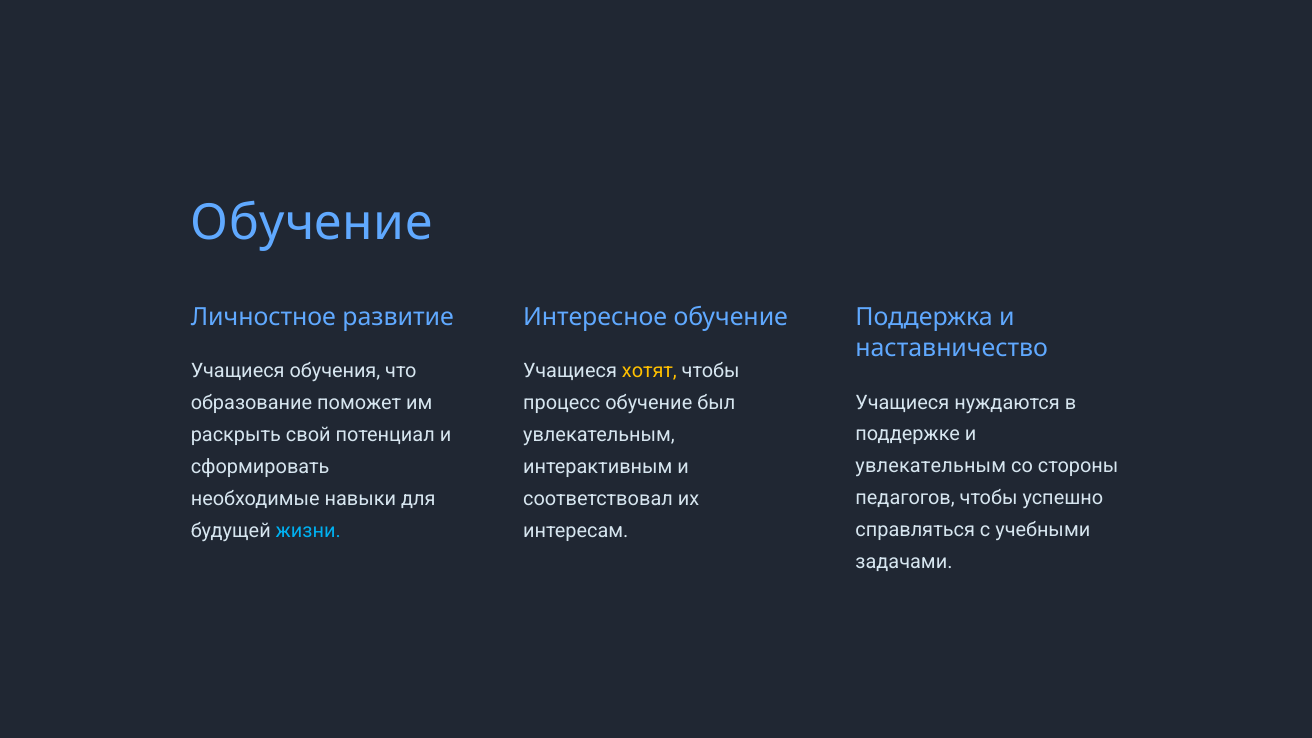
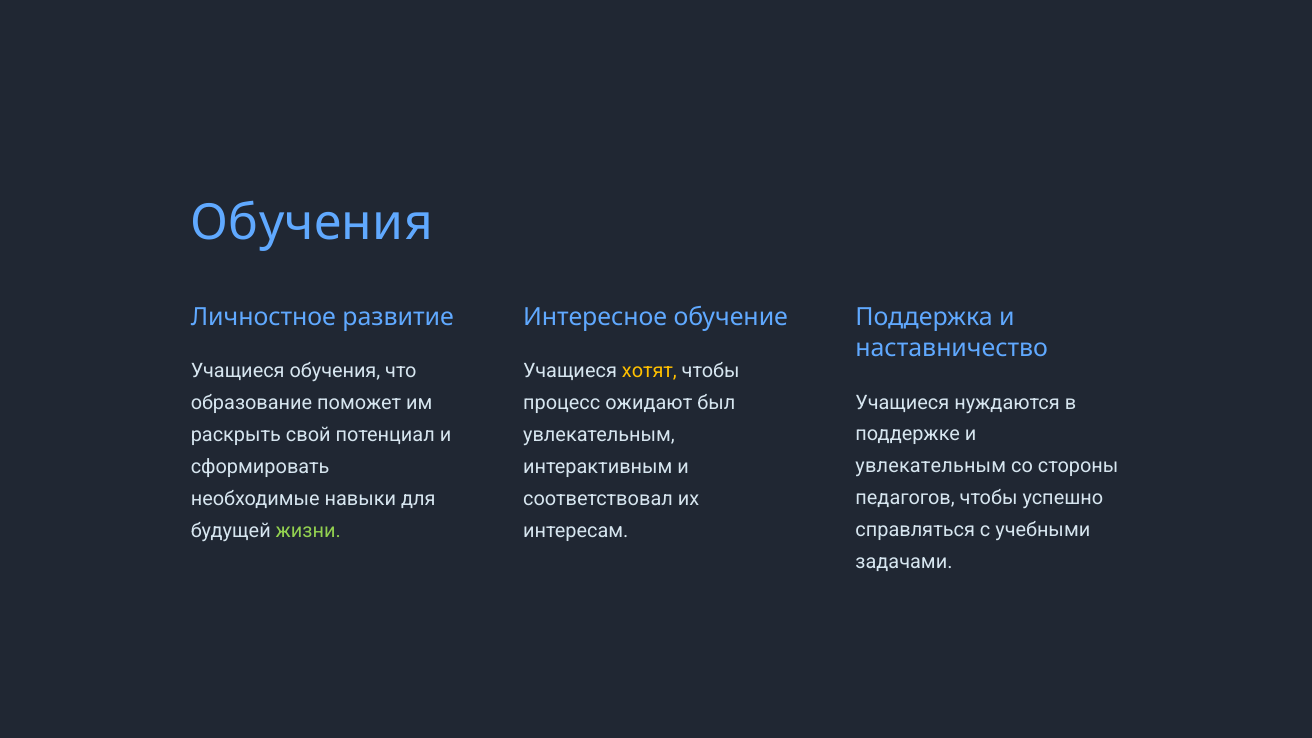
Обучение: Обучение -> Обучения (312, 223)
процесс обучение: обучение -> ожидают (649, 403)
жизни colour: light blue -> light green (308, 531)
